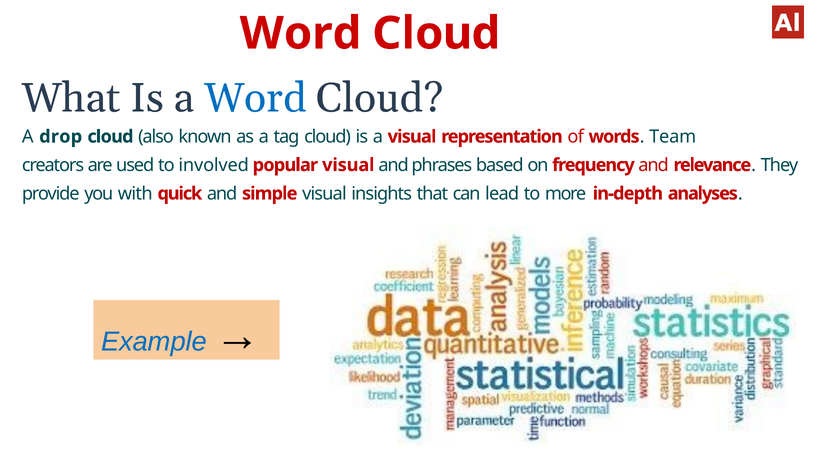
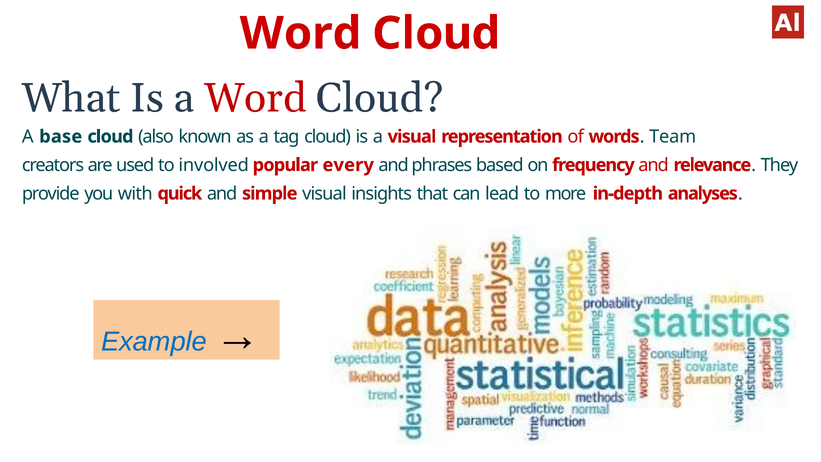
Word colour: blue -> red (255, 98)
drop: drop -> base (61, 137)
popular visual: visual -> every (348, 165)
